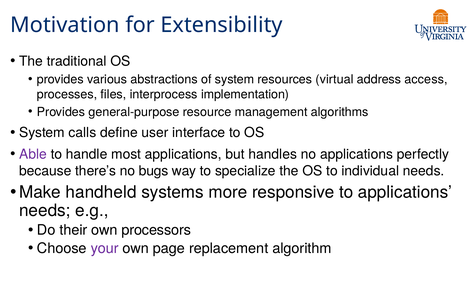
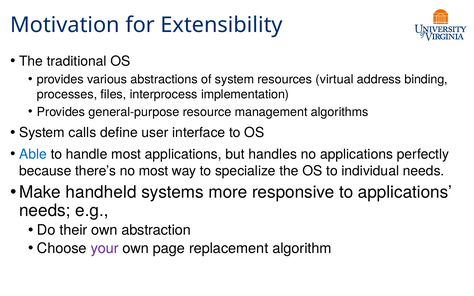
access: access -> binding (426, 80)
Able colour: purple -> blue (33, 154)
no bugs: bugs -> most (154, 171)
processors: processors -> abstraction (156, 230)
